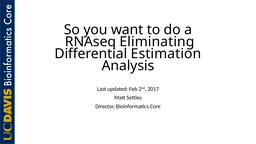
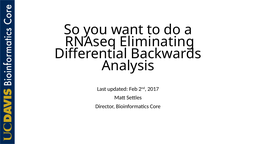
Estimation: Estimation -> Backwards (166, 54)
